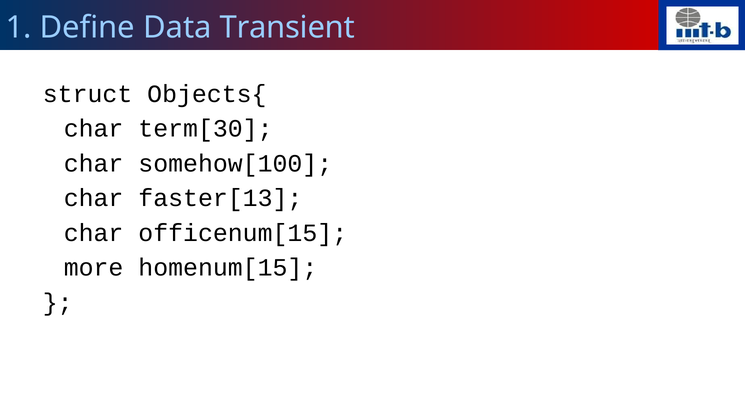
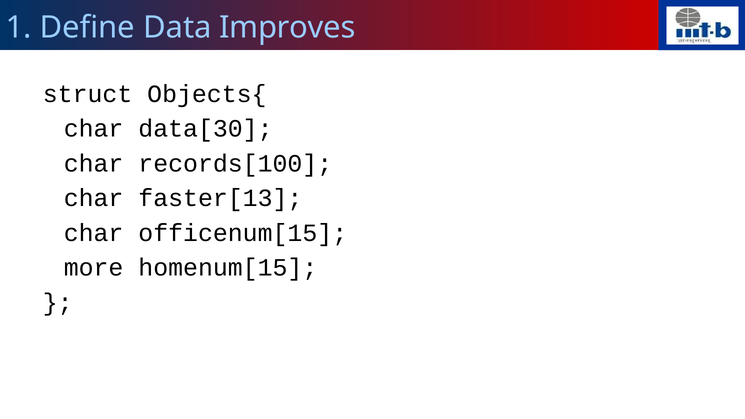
Transient: Transient -> Improves (287, 27)
term[30: term[30 -> data[30 (205, 129)
somehow[100: somehow[100 -> records[100 (235, 163)
